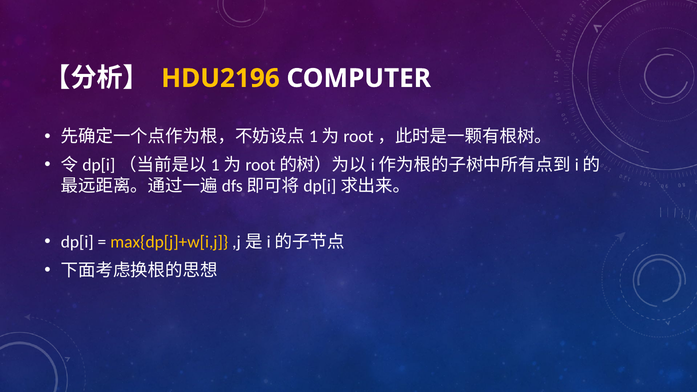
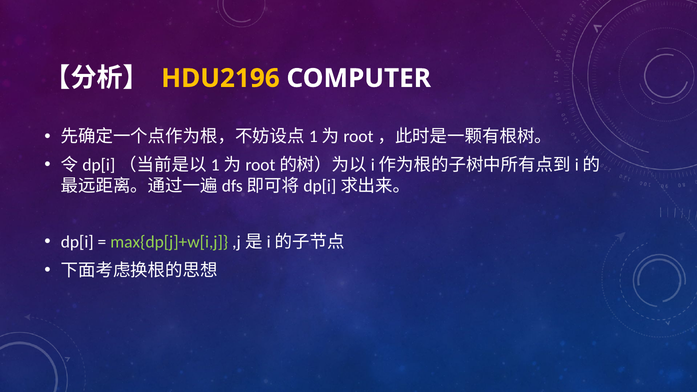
max{dp[j]+w[i,j colour: yellow -> light green (169, 242)
